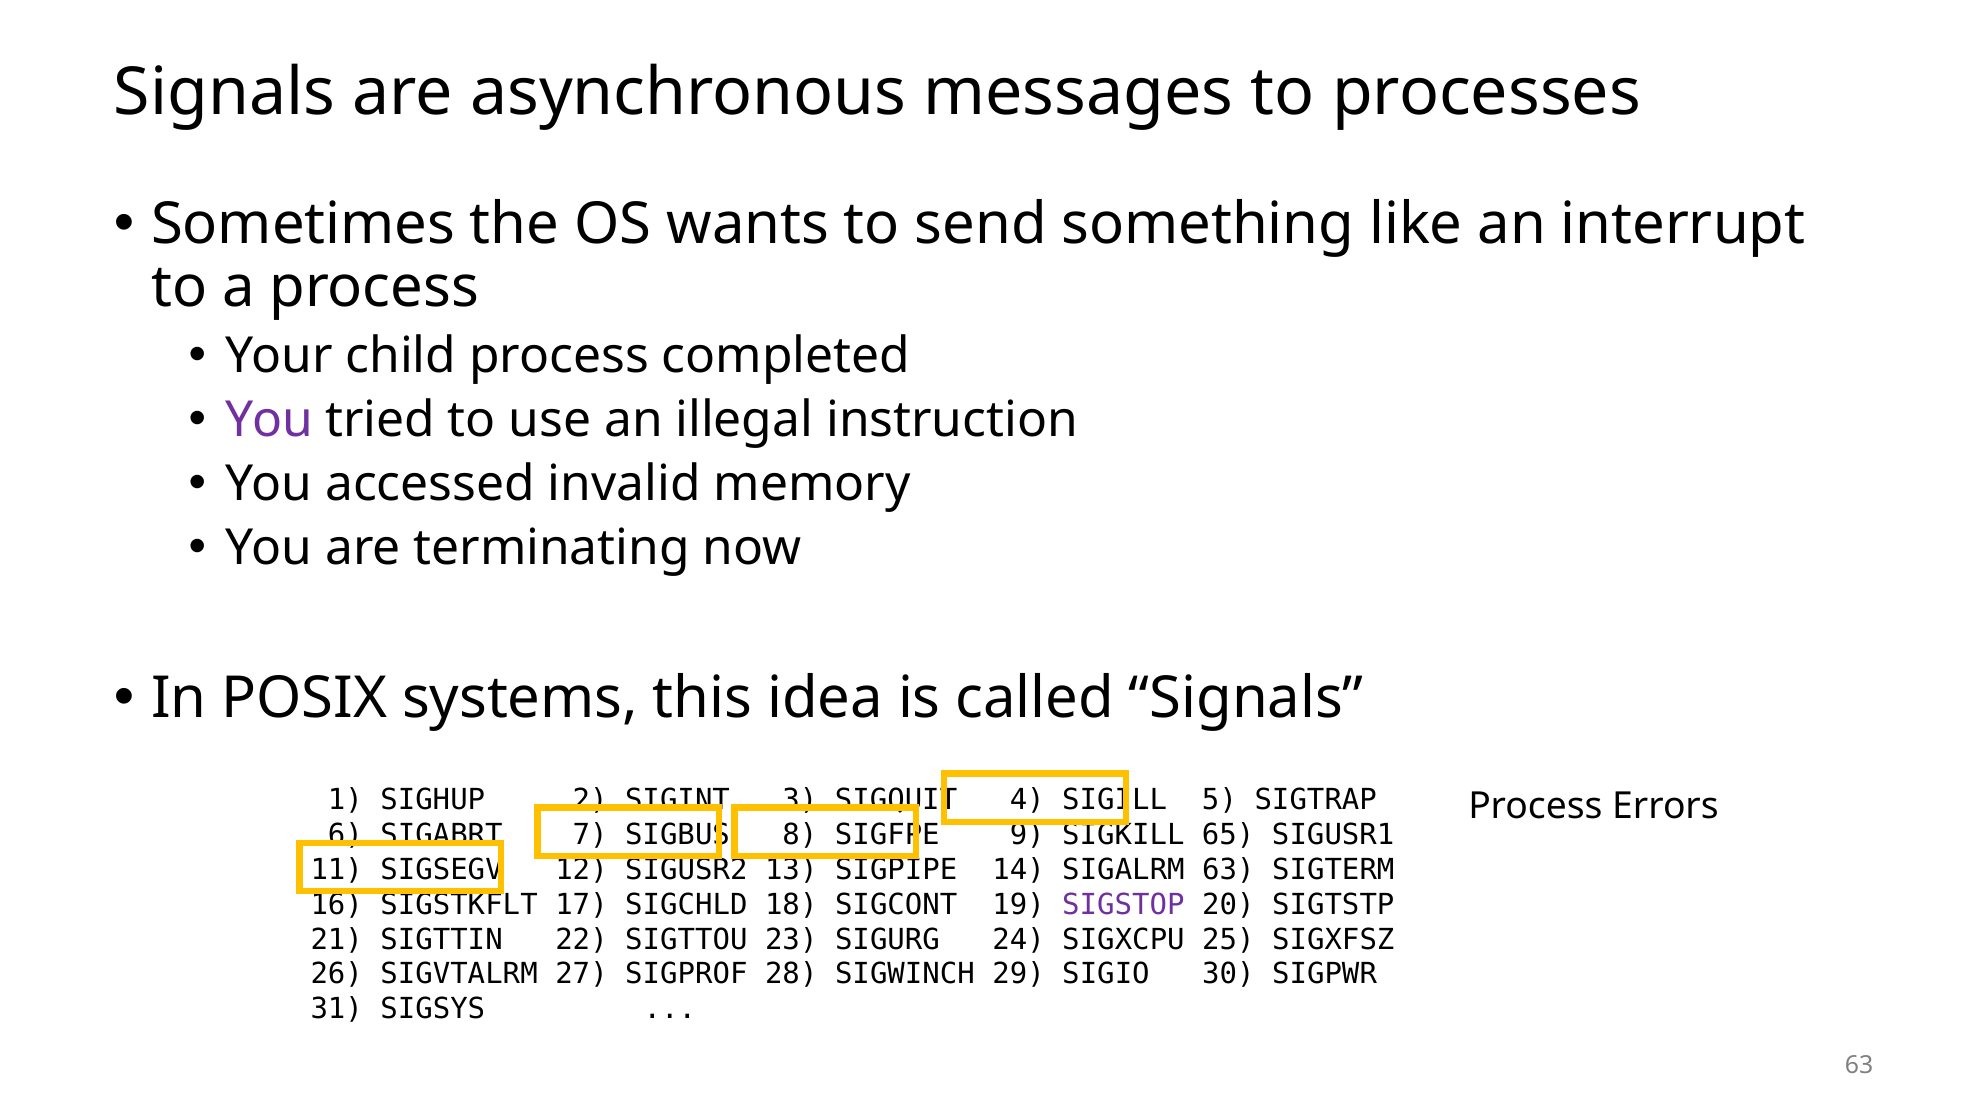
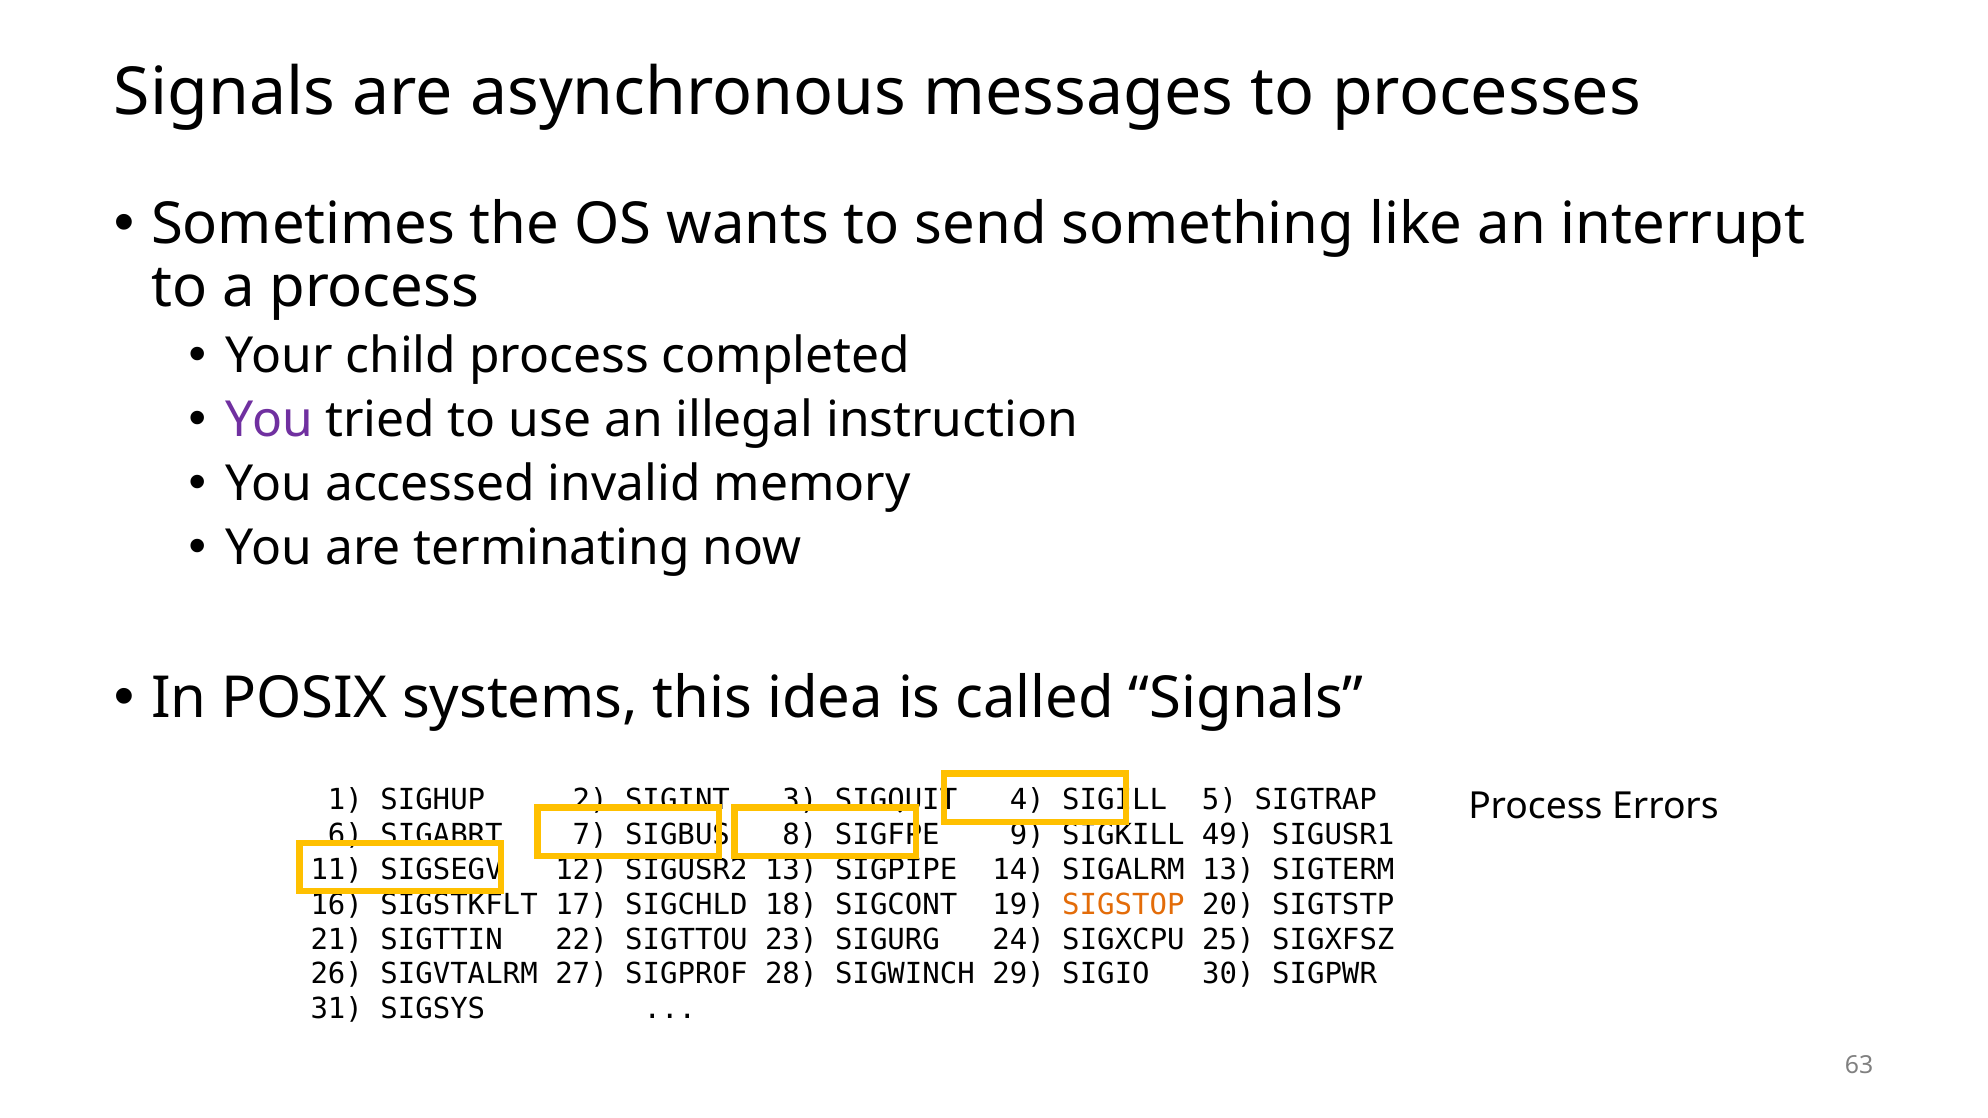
65: 65 -> 49 (1228, 835)
SIGALRM 63: 63 -> 13 (1228, 870)
SIGSTOP colour: purple -> orange (1123, 905)
